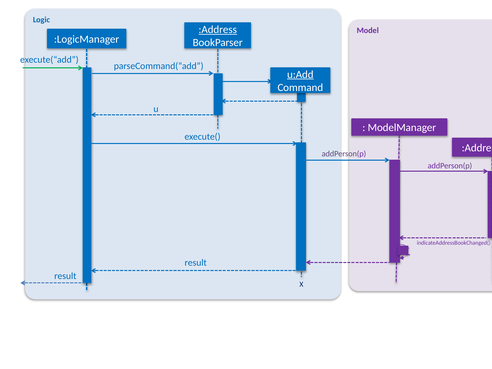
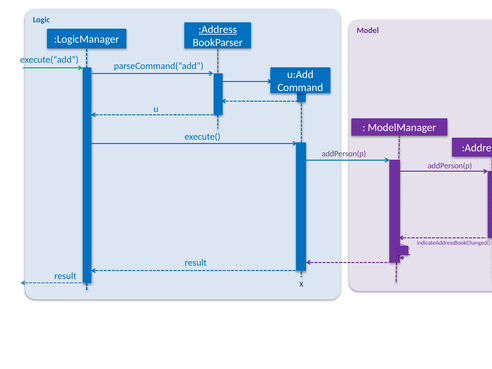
u:Add underline: present -> none (300, 74)
